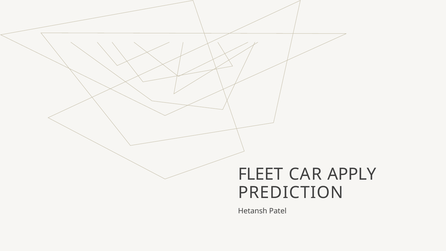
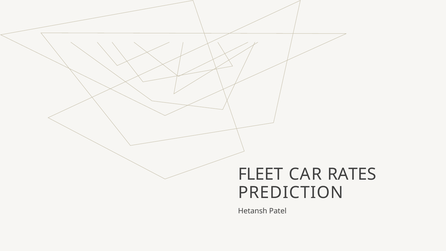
APPLY: APPLY -> RATES (352, 174)
